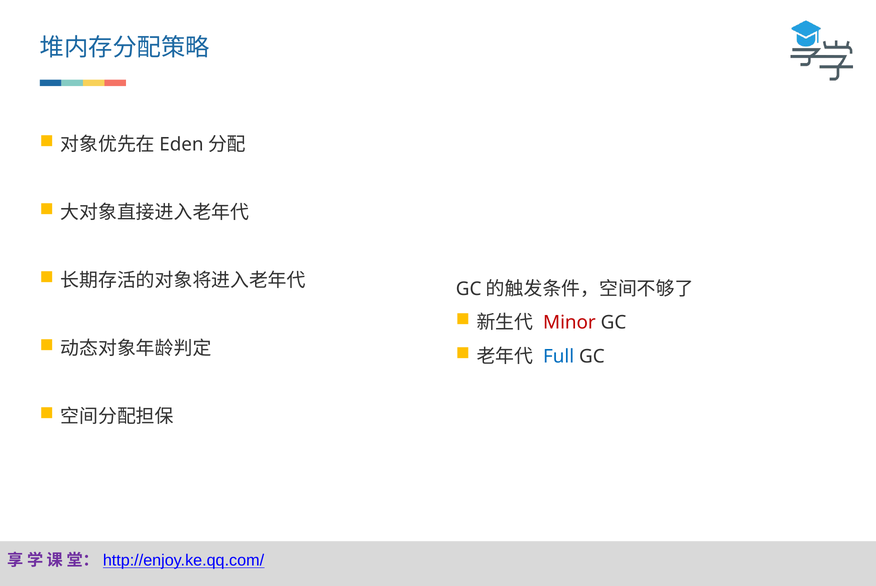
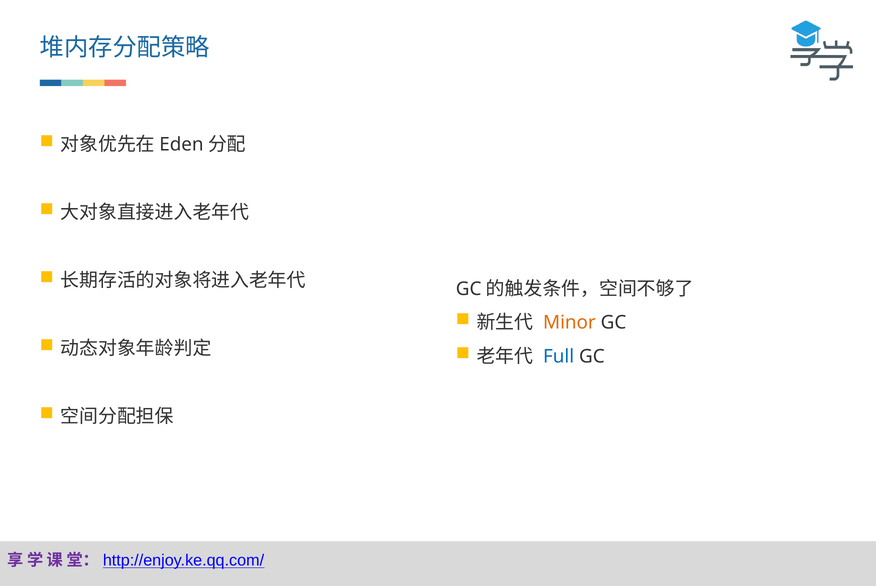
Minor colour: red -> orange (569, 323)
